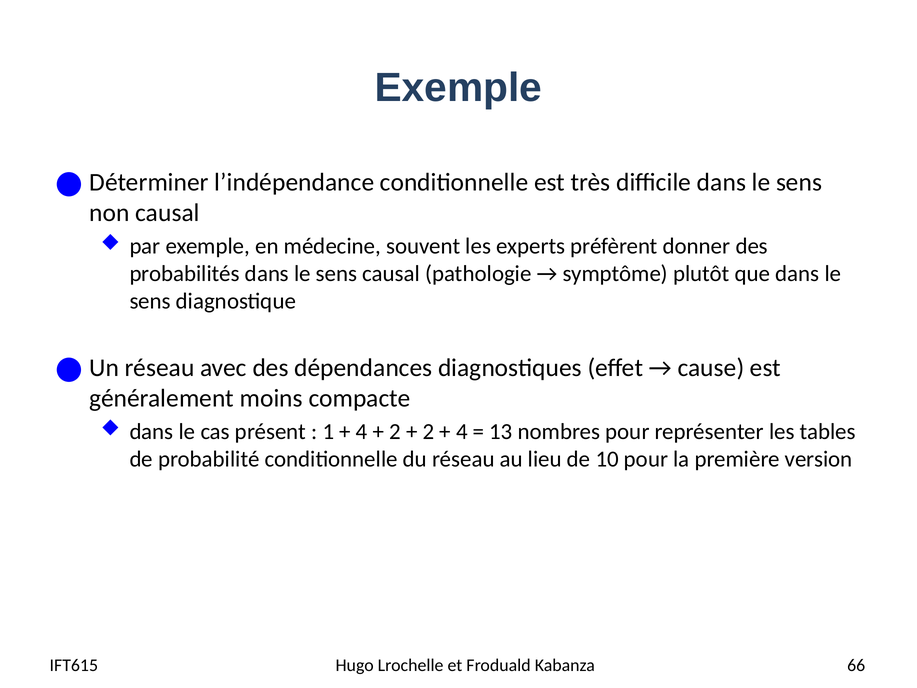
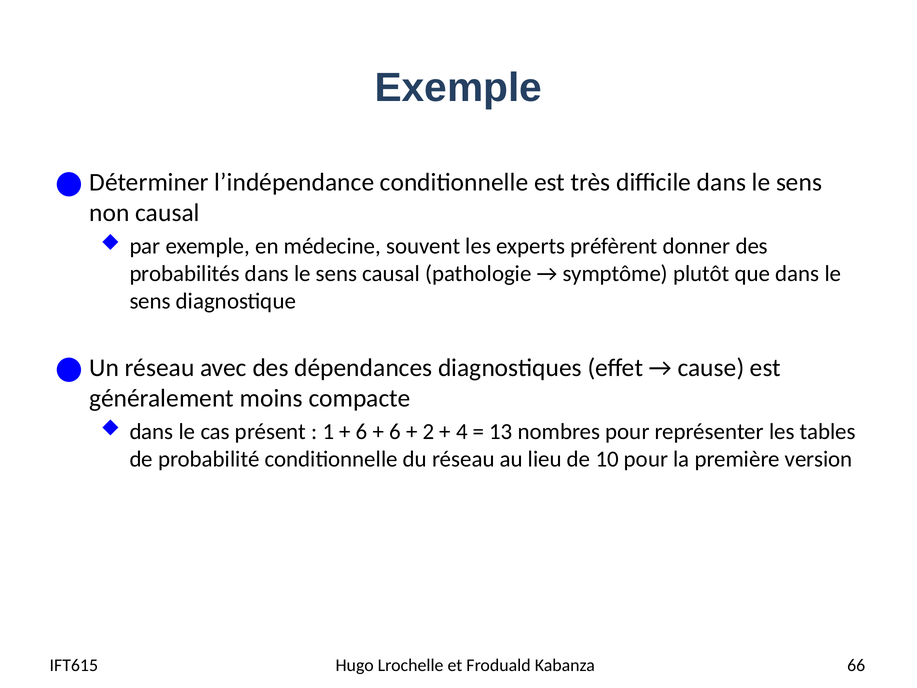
4: 4 -> 6 (362, 432)
2: 2 -> 6 (395, 432)
